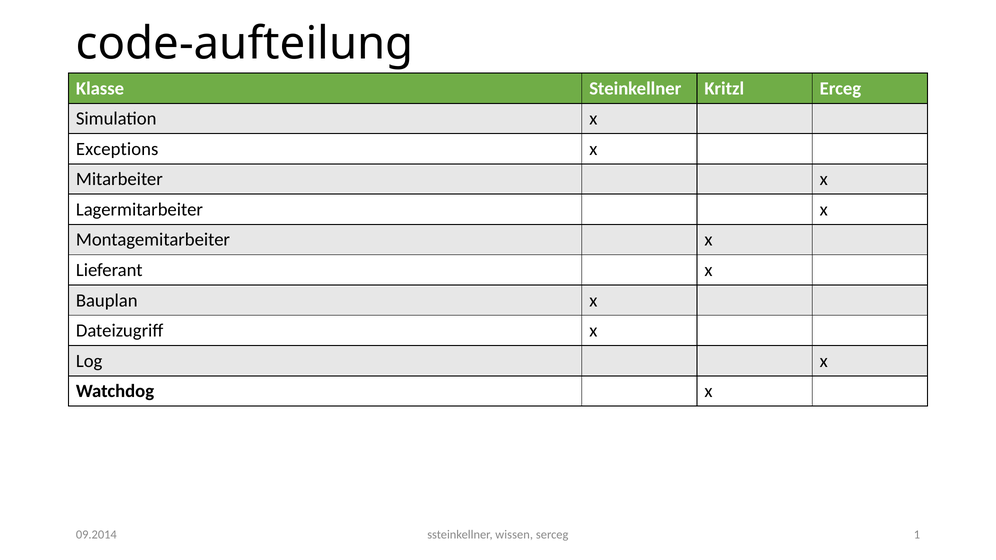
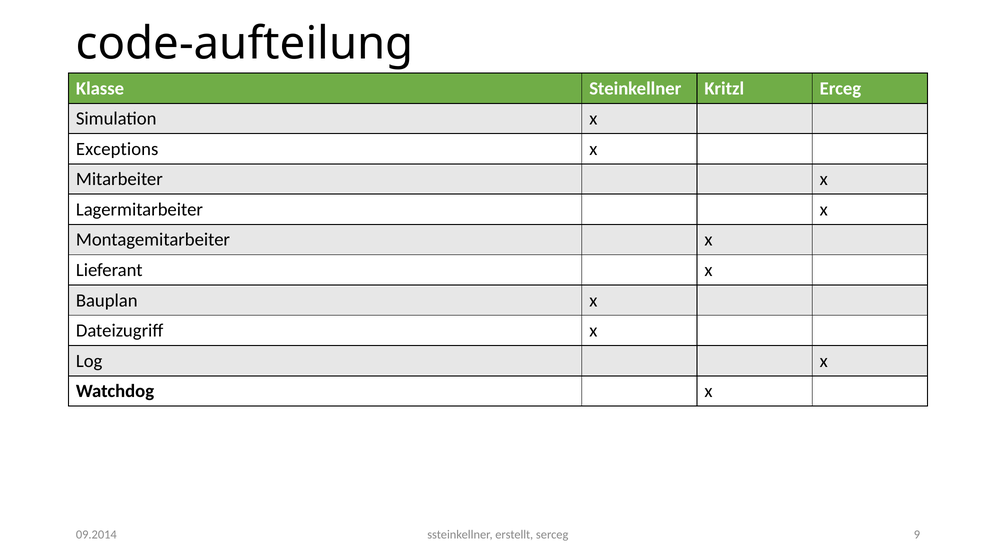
wissen: wissen -> erstellt (514, 535)
1: 1 -> 9 (917, 535)
